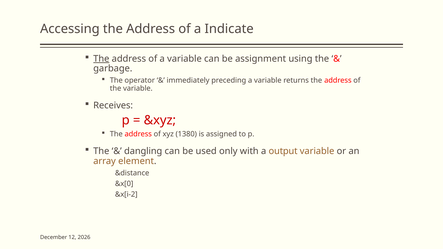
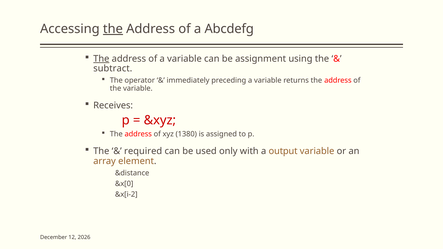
the underline: none -> present (113, 29)
Indicate: Indicate -> Abcdefg (229, 29)
garbage: garbage -> subtract (113, 69)
dangling: dangling -> required (143, 151)
